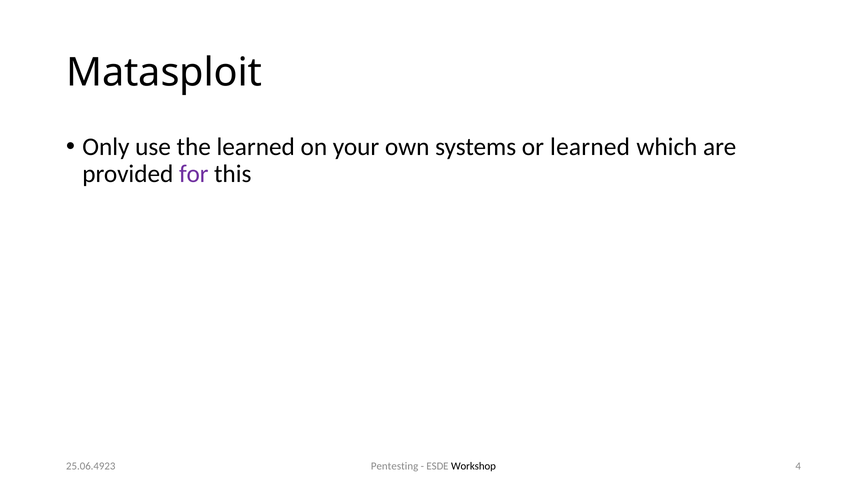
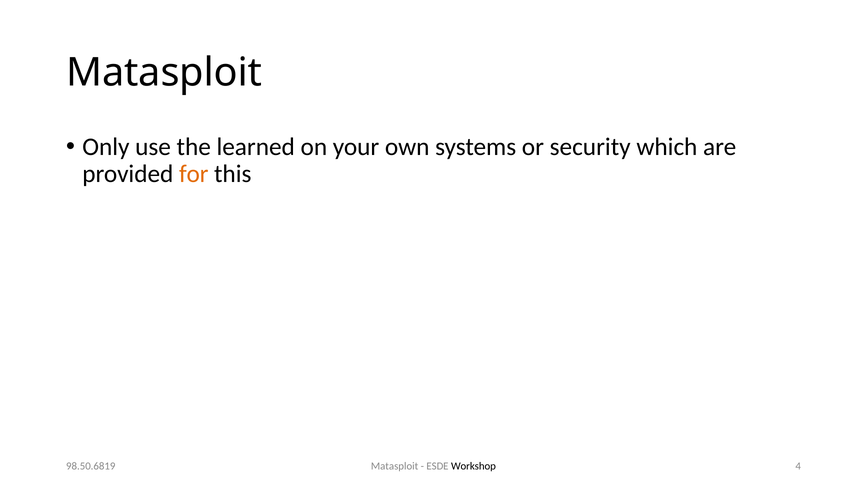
or learned: learned -> security (590, 147)
for colour: purple -> orange (194, 174)
Pentesting: Pentesting -> Matasploit (395, 466)
25.06.4923: 25.06.4923 -> 98.50.6819 (91, 466)
